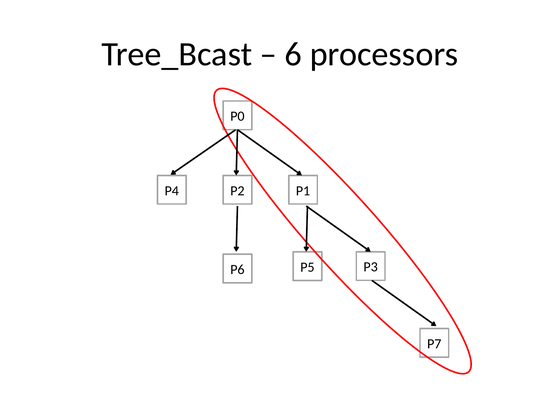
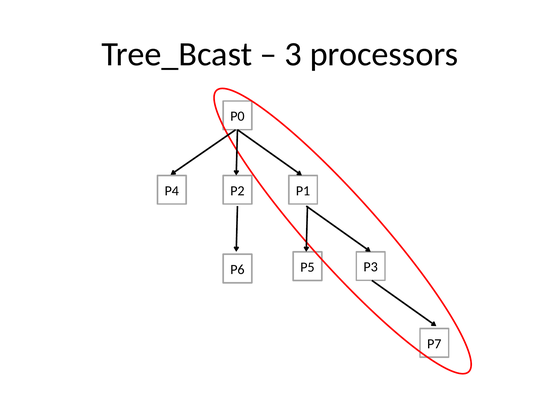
6: 6 -> 3 (293, 54)
